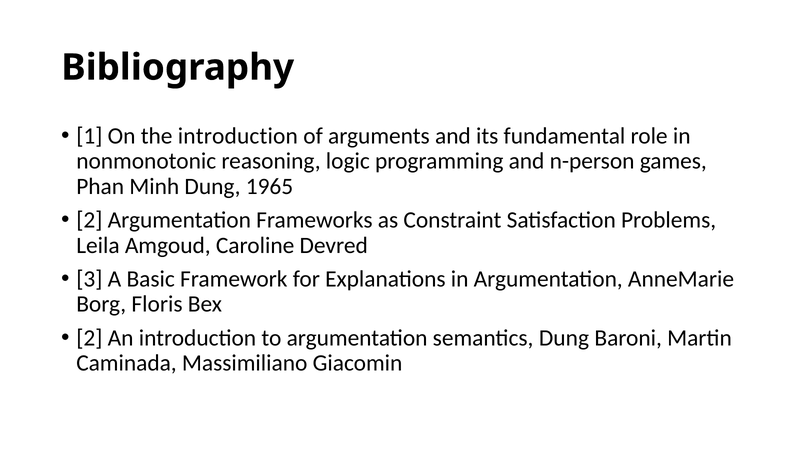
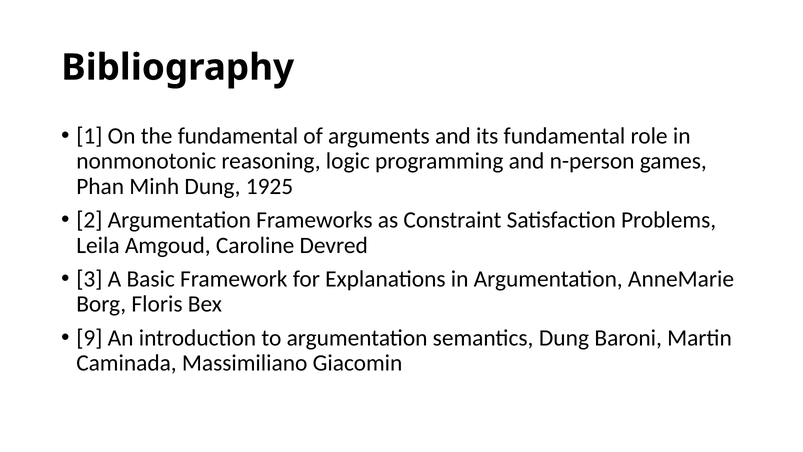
the introduction: introduction -> fundamental (238, 136)
1965: 1965 -> 1925 (269, 186)
2: 2 -> 9 (89, 338)
